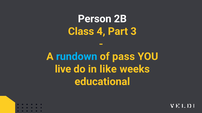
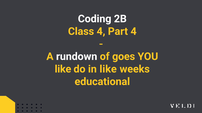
Person: Person -> Coding (95, 19)
Part 3: 3 -> 4 (134, 32)
rundown colour: light blue -> white (77, 57)
pass: pass -> goes (124, 57)
live: live -> like (63, 69)
